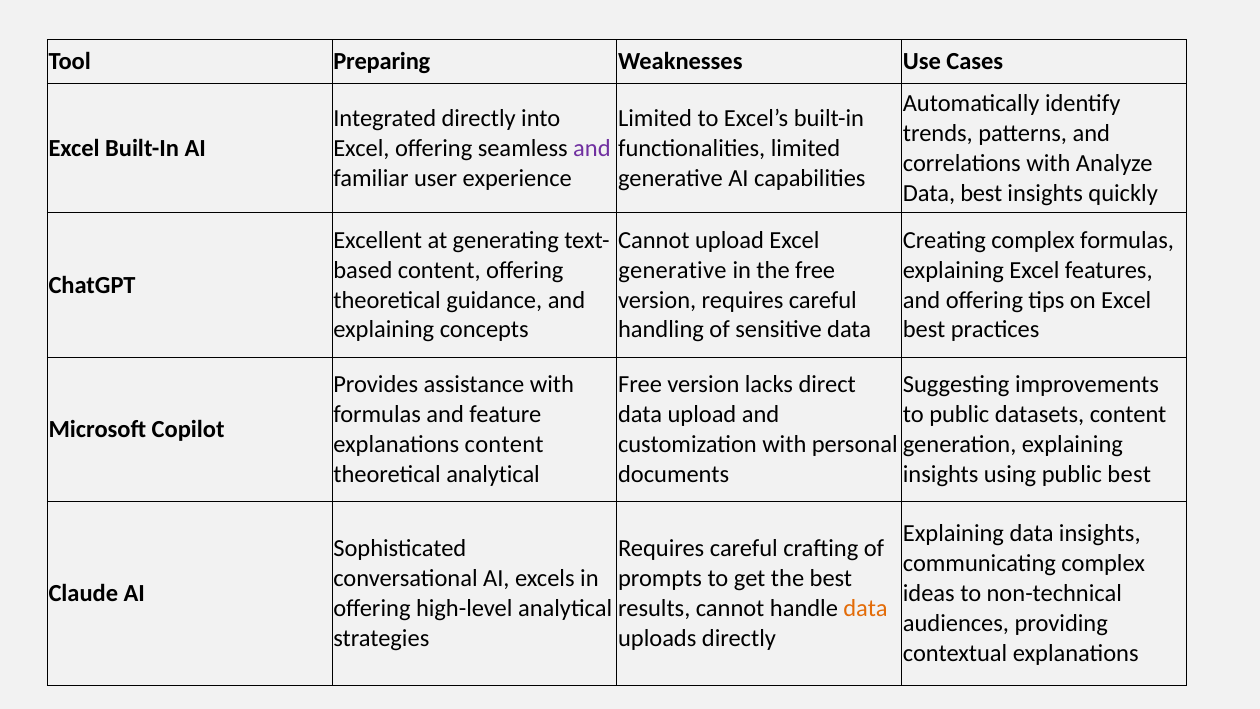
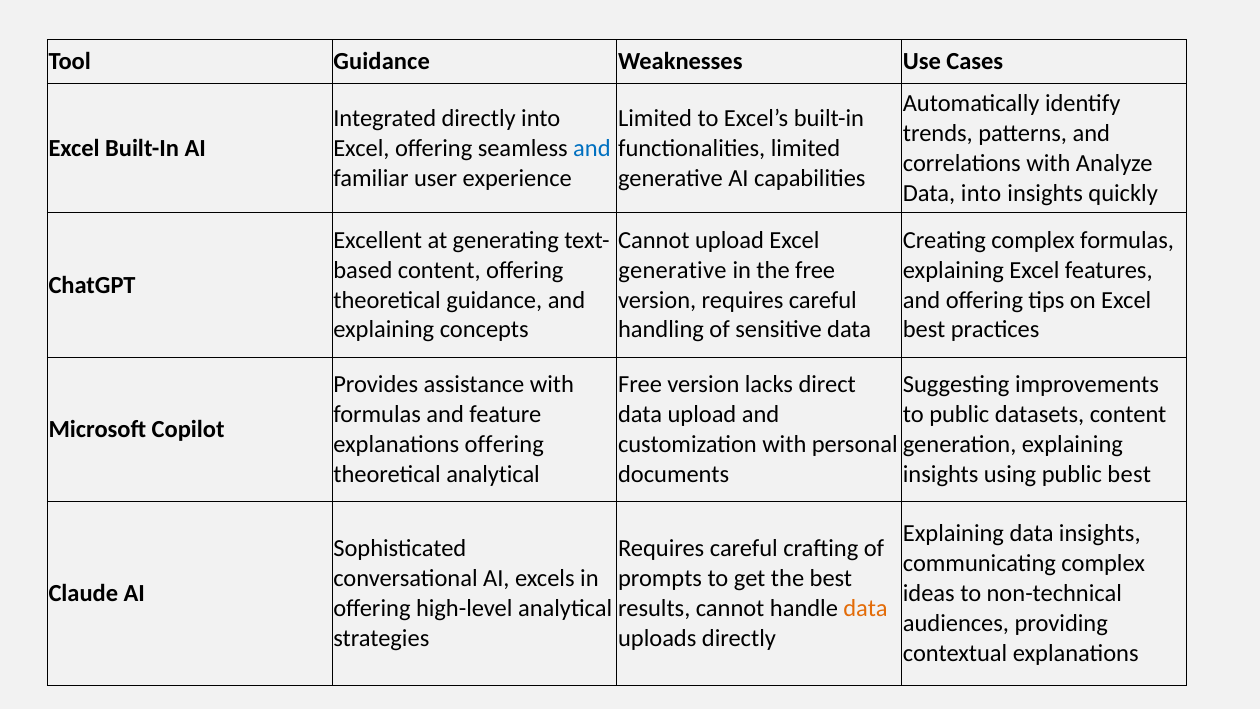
Tool Preparing: Preparing -> Guidance (382, 62)
and colour: purple -> blue (592, 148)
Data best: best -> into (981, 193)
explanations content: content -> offering (504, 444)
